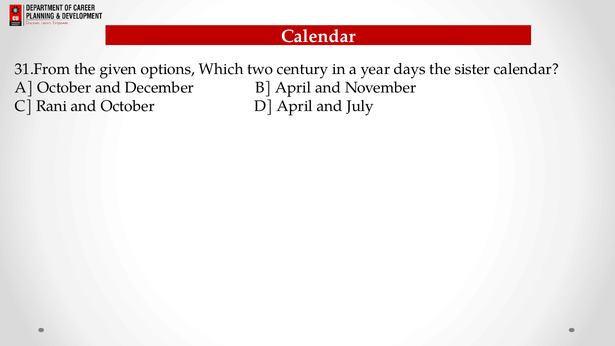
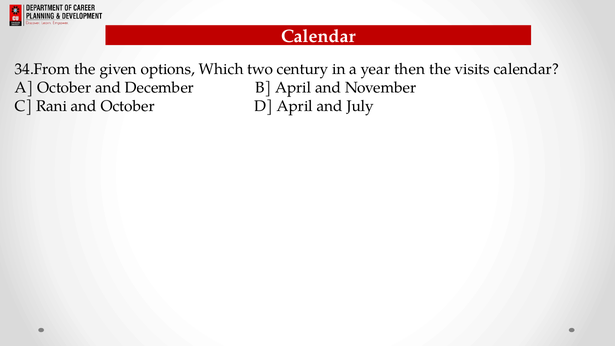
31.From: 31.From -> 34.From (43, 69)
days: days -> then (410, 69)
sister: sister -> visits (472, 69)
